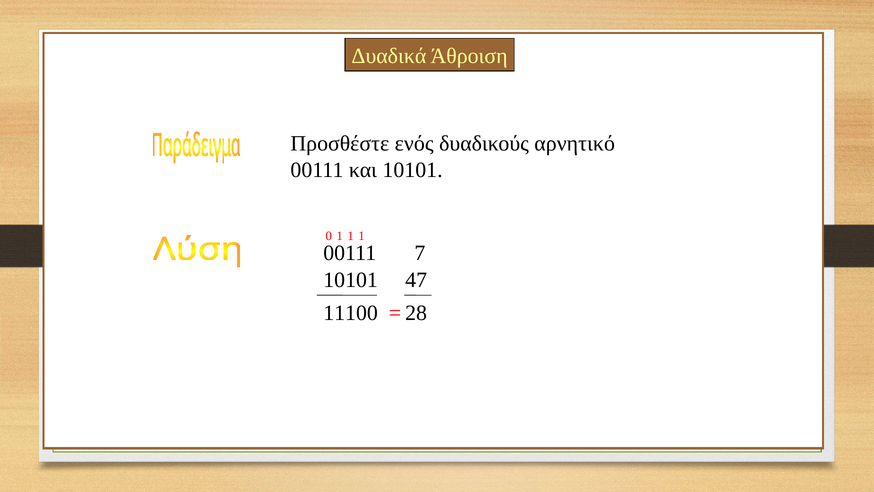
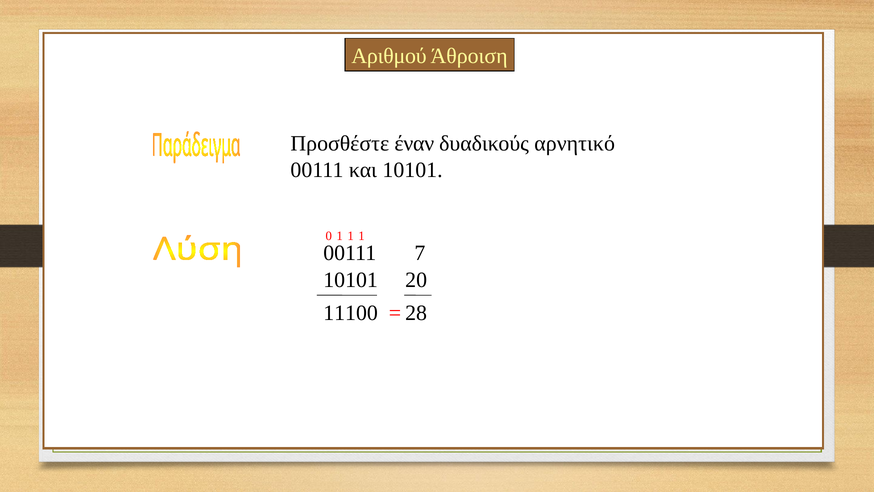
Δυαδικά: Δυαδικά -> Αριθμού (389, 56)
ενός: ενός -> έναν (414, 143)
47: 47 -> 20 (416, 280)
